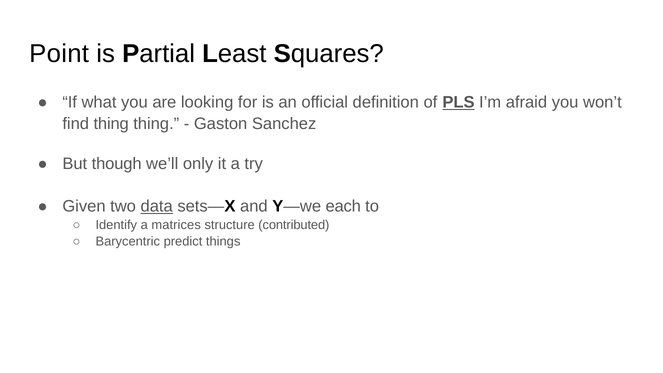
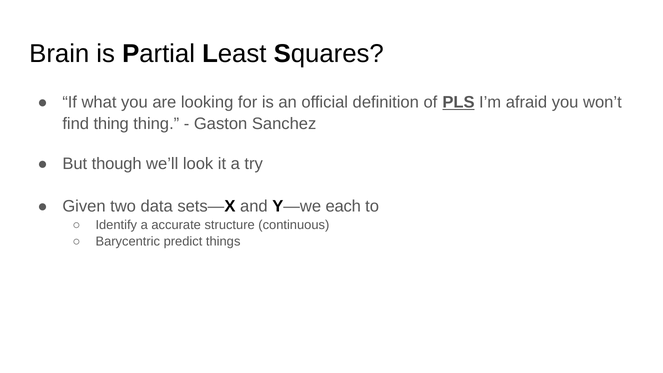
Point: Point -> Brain (59, 54)
only: only -> look (198, 164)
data underline: present -> none (157, 206)
matrices: matrices -> accurate (176, 225)
contributed: contributed -> continuous (294, 225)
